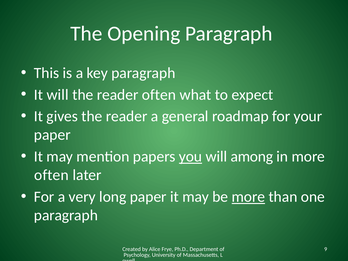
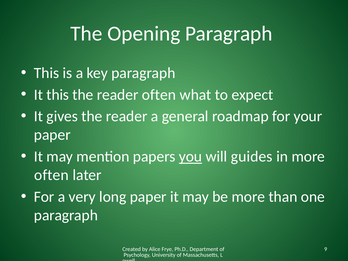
It will: will -> this (58, 95)
among: among -> guides (252, 157)
more underline: present -> none (248, 197)
